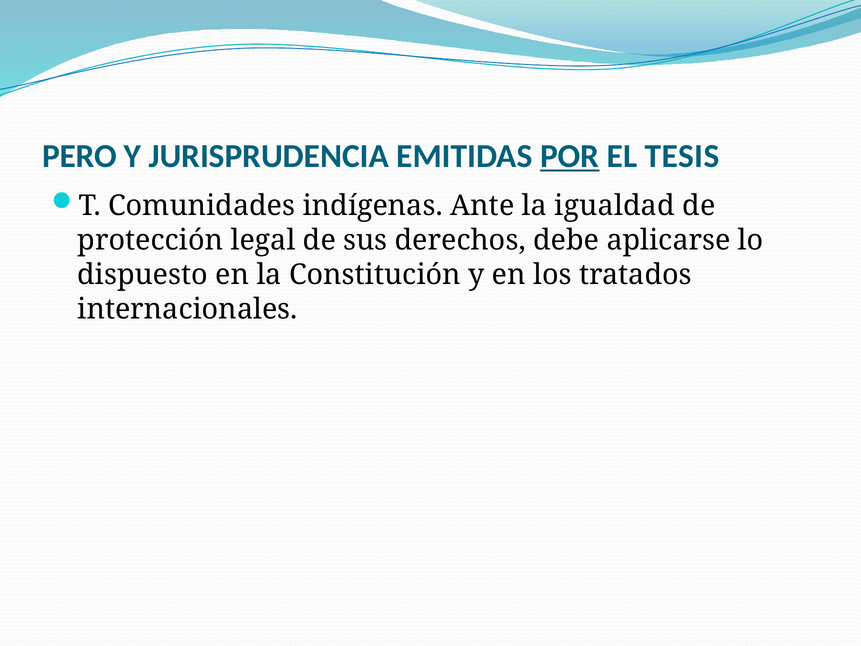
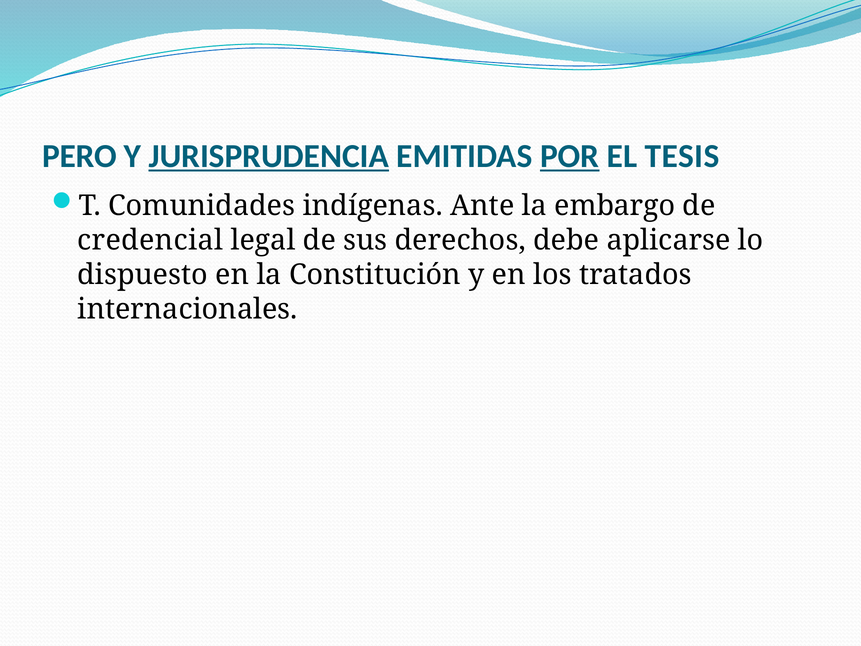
JURISPRUDENCIA underline: none -> present (269, 156)
igualdad: igualdad -> embargo (615, 206)
protección: protección -> credencial (150, 240)
